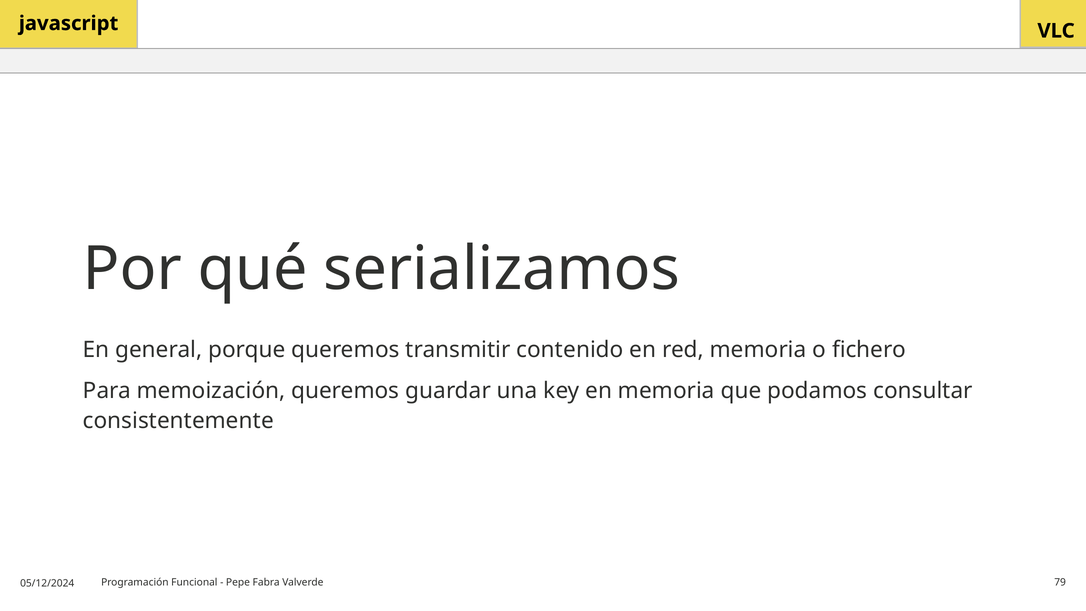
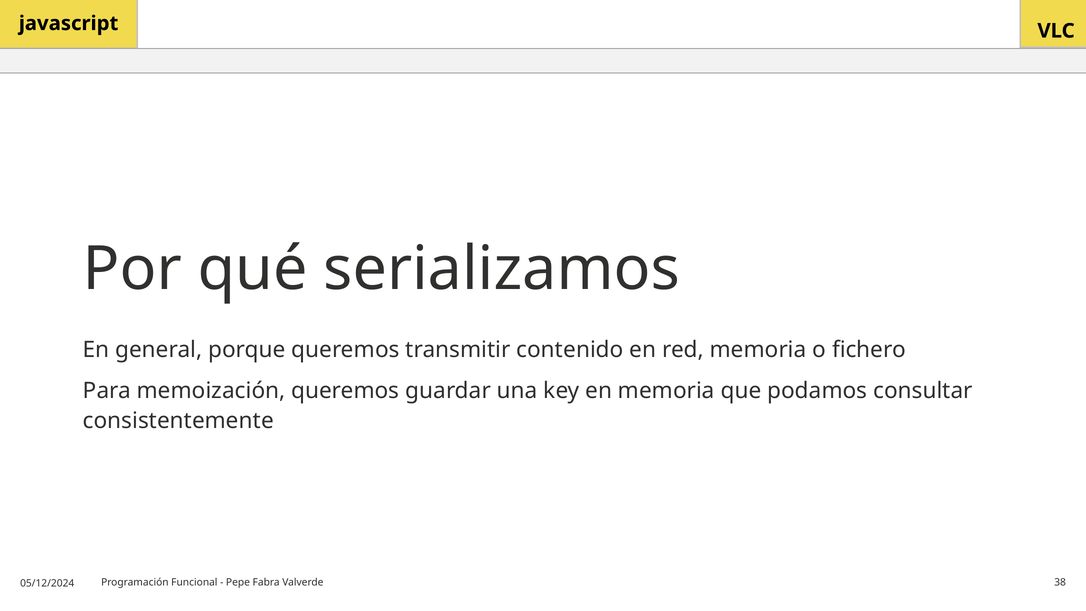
79: 79 -> 38 (1060, 582)
